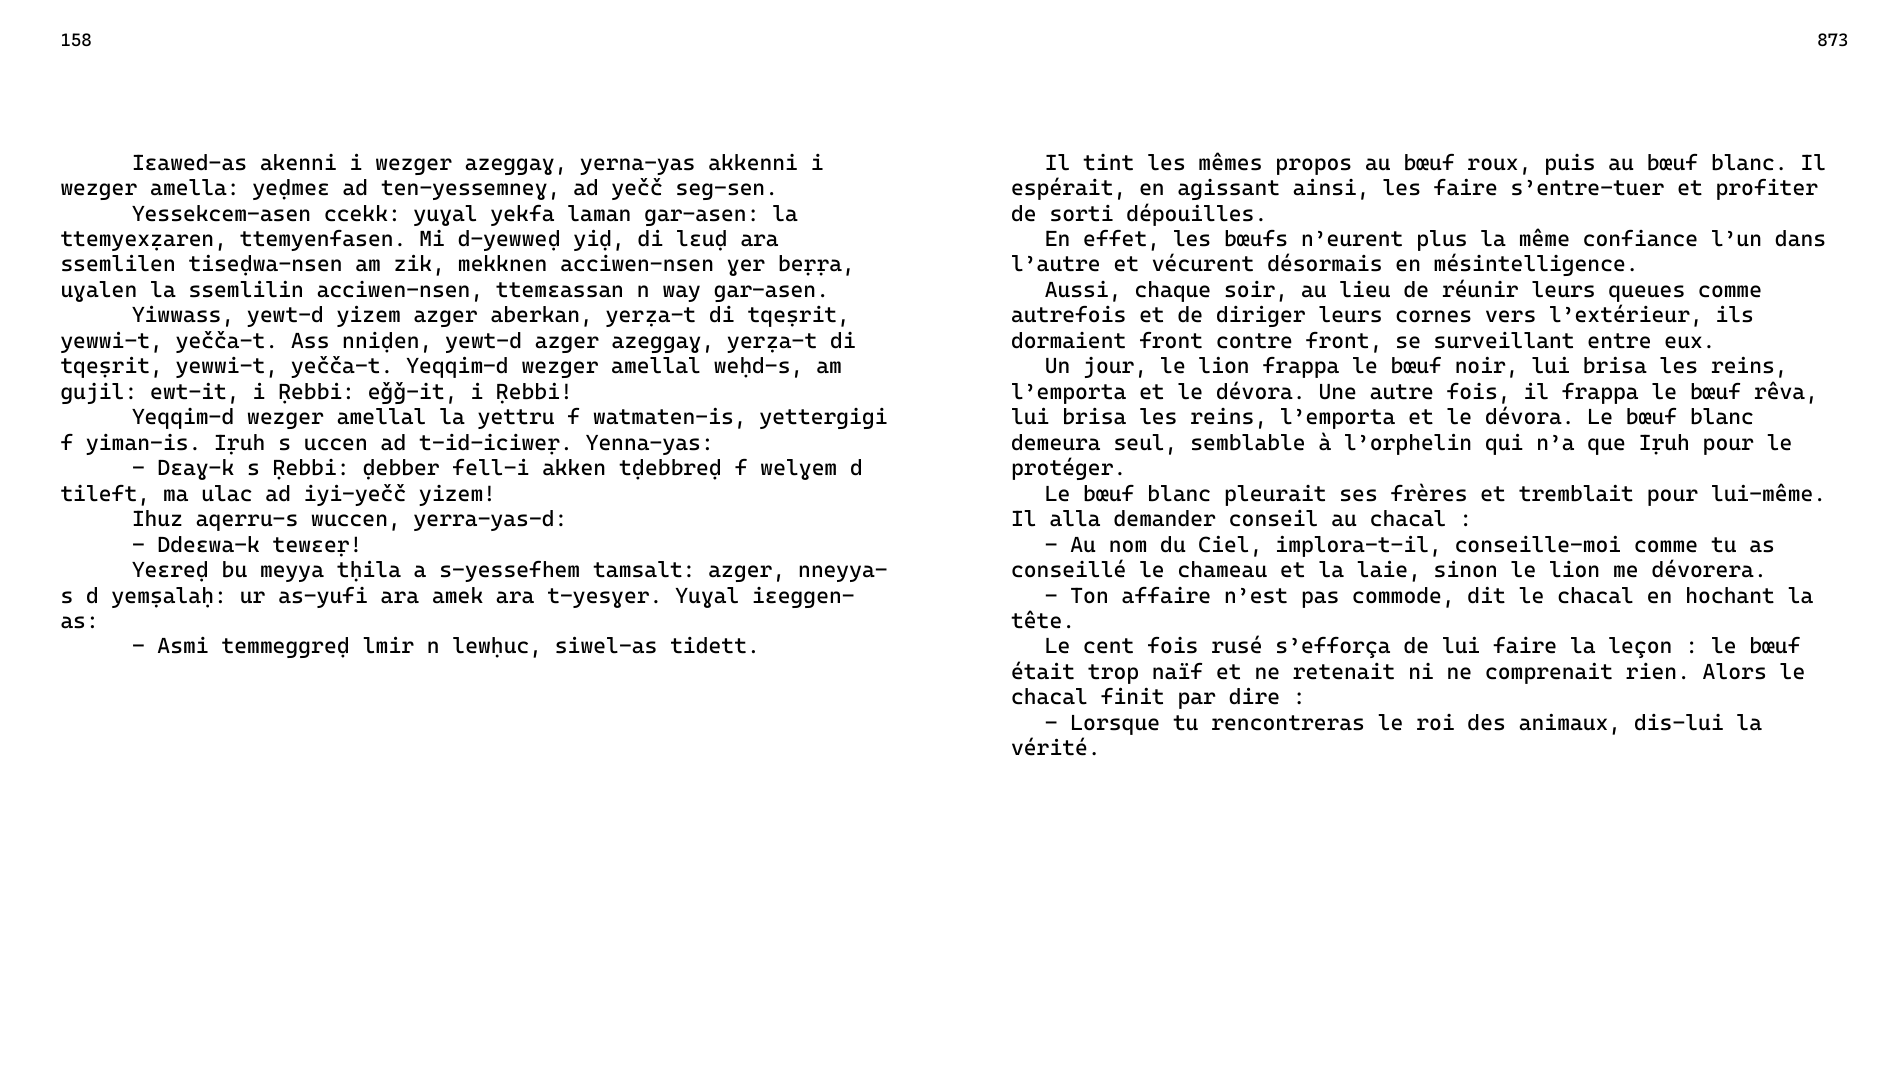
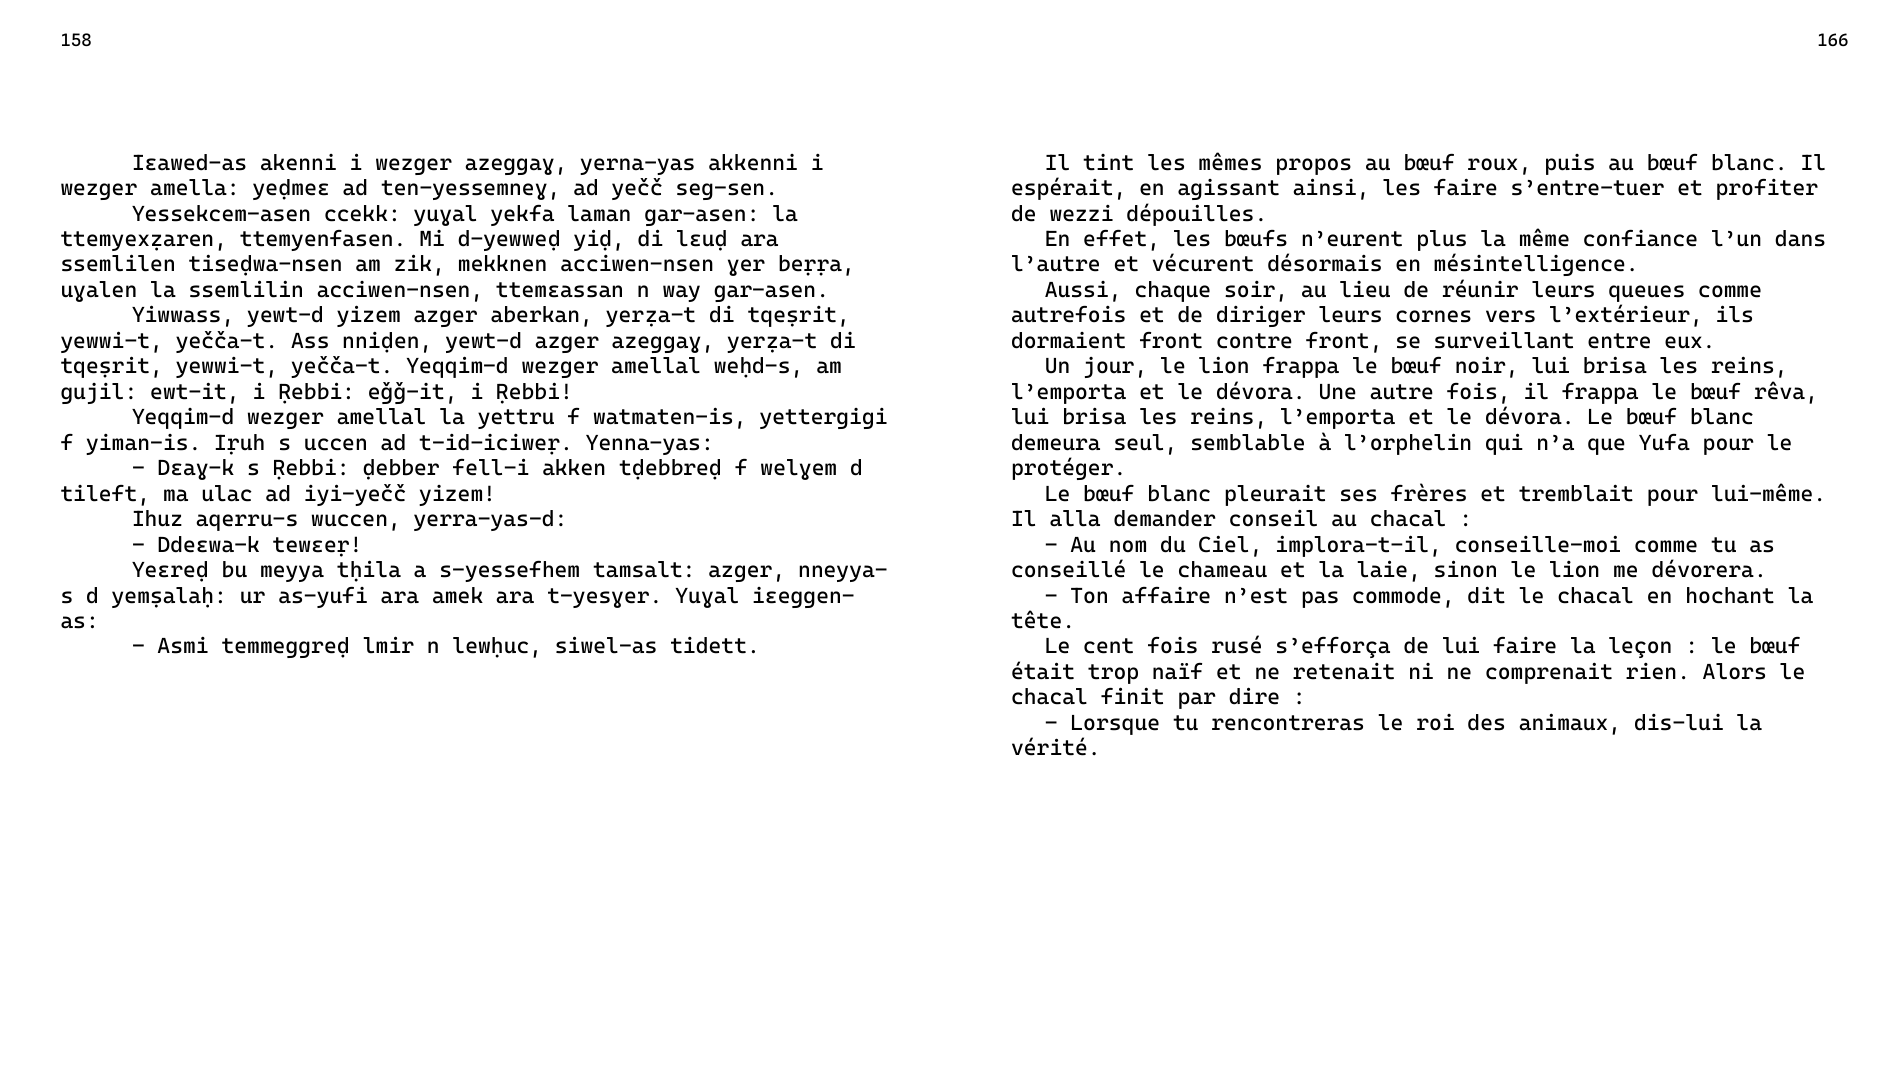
873: 873 -> 166 (1833, 41)
sorti: sorti -> wezzi (1082, 214)
que Iṛuh: Iṛuh -> Yufa (1664, 443)
